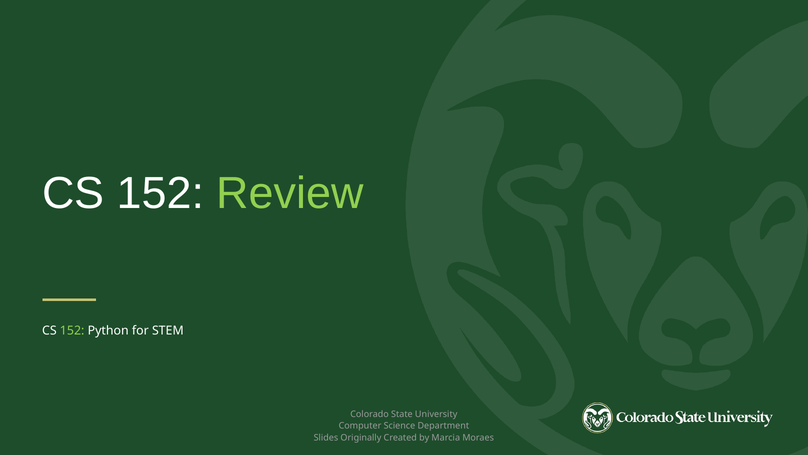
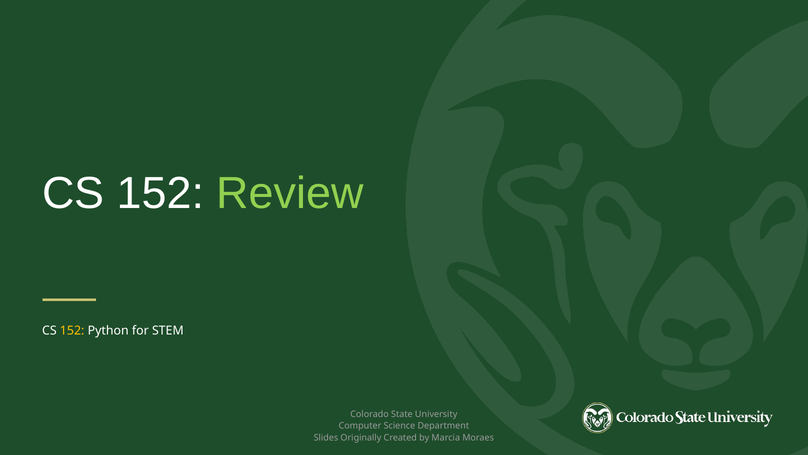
152 colour: light green -> yellow (72, 331)
